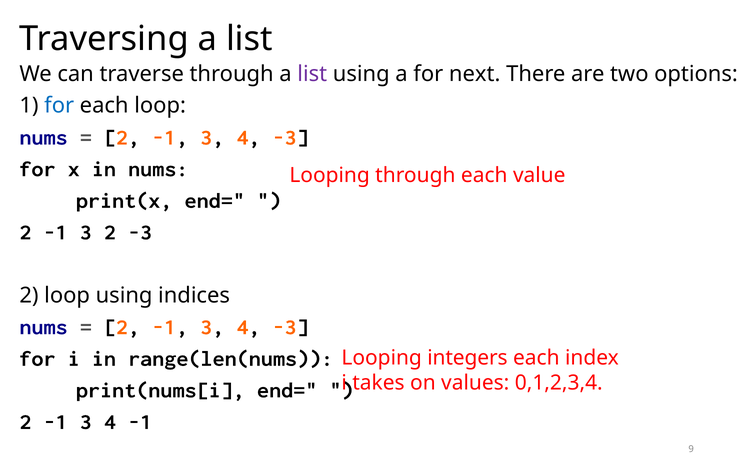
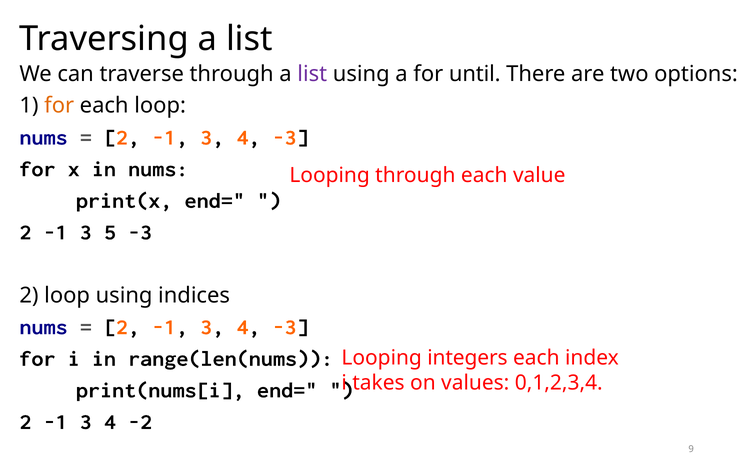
next: next -> until (475, 74)
for colour: blue -> orange (59, 106)
3 2: 2 -> 5 (110, 232)
4 -1: -1 -> -2 (140, 421)
